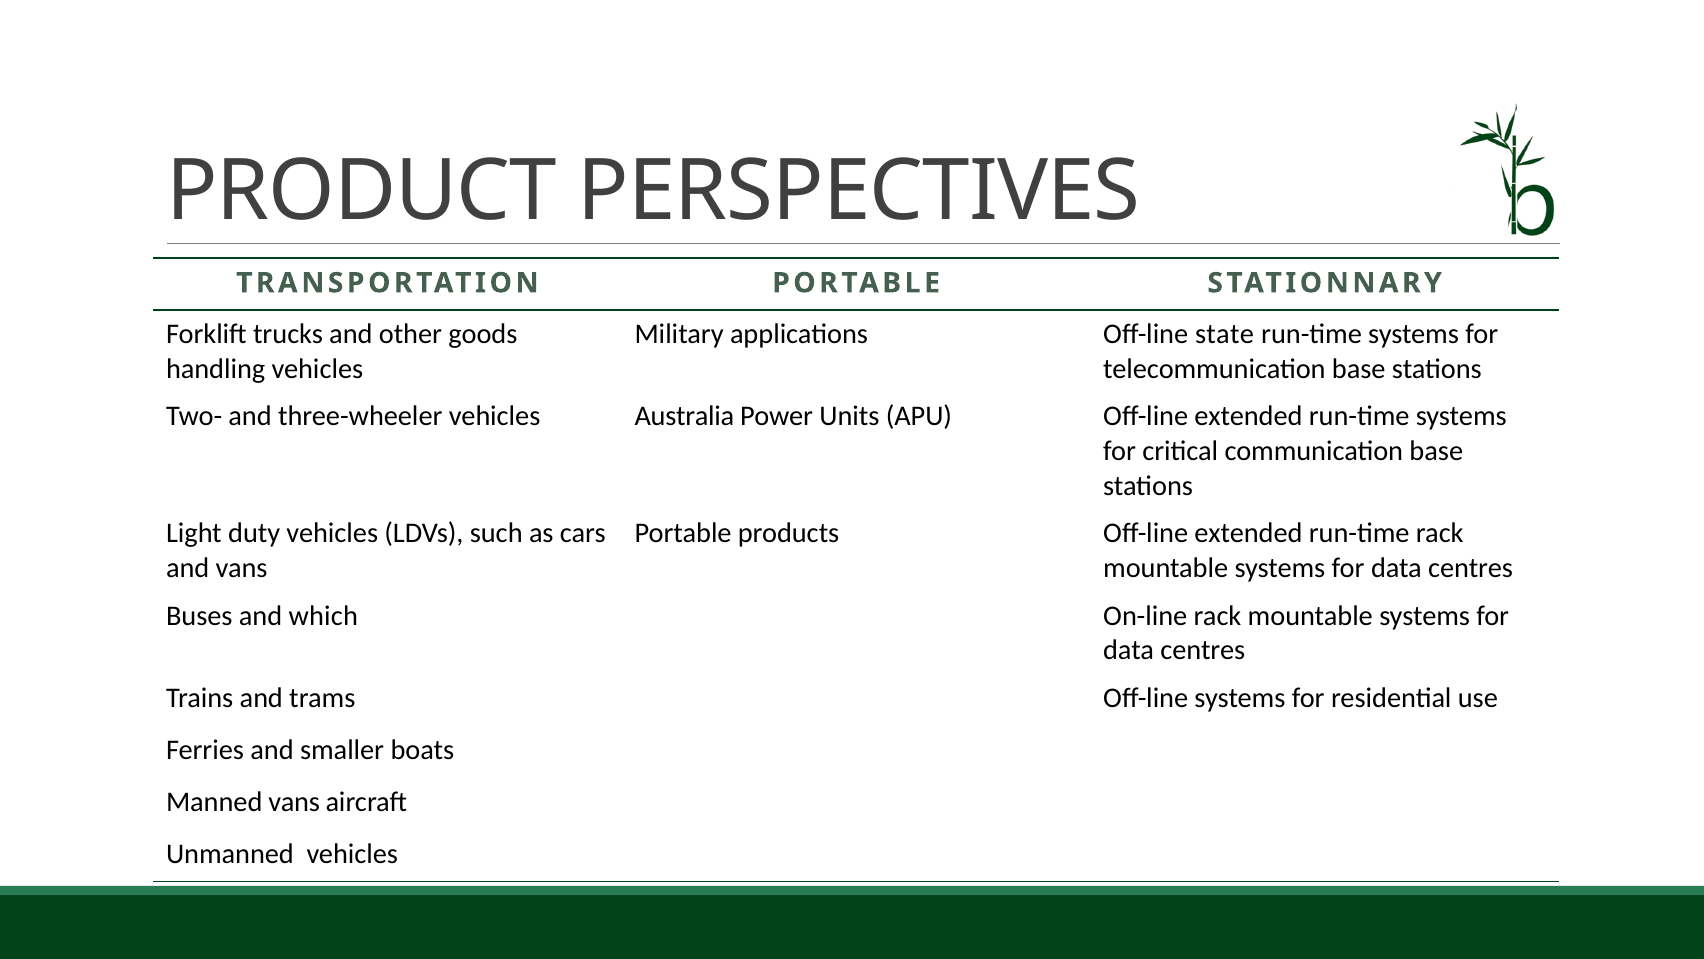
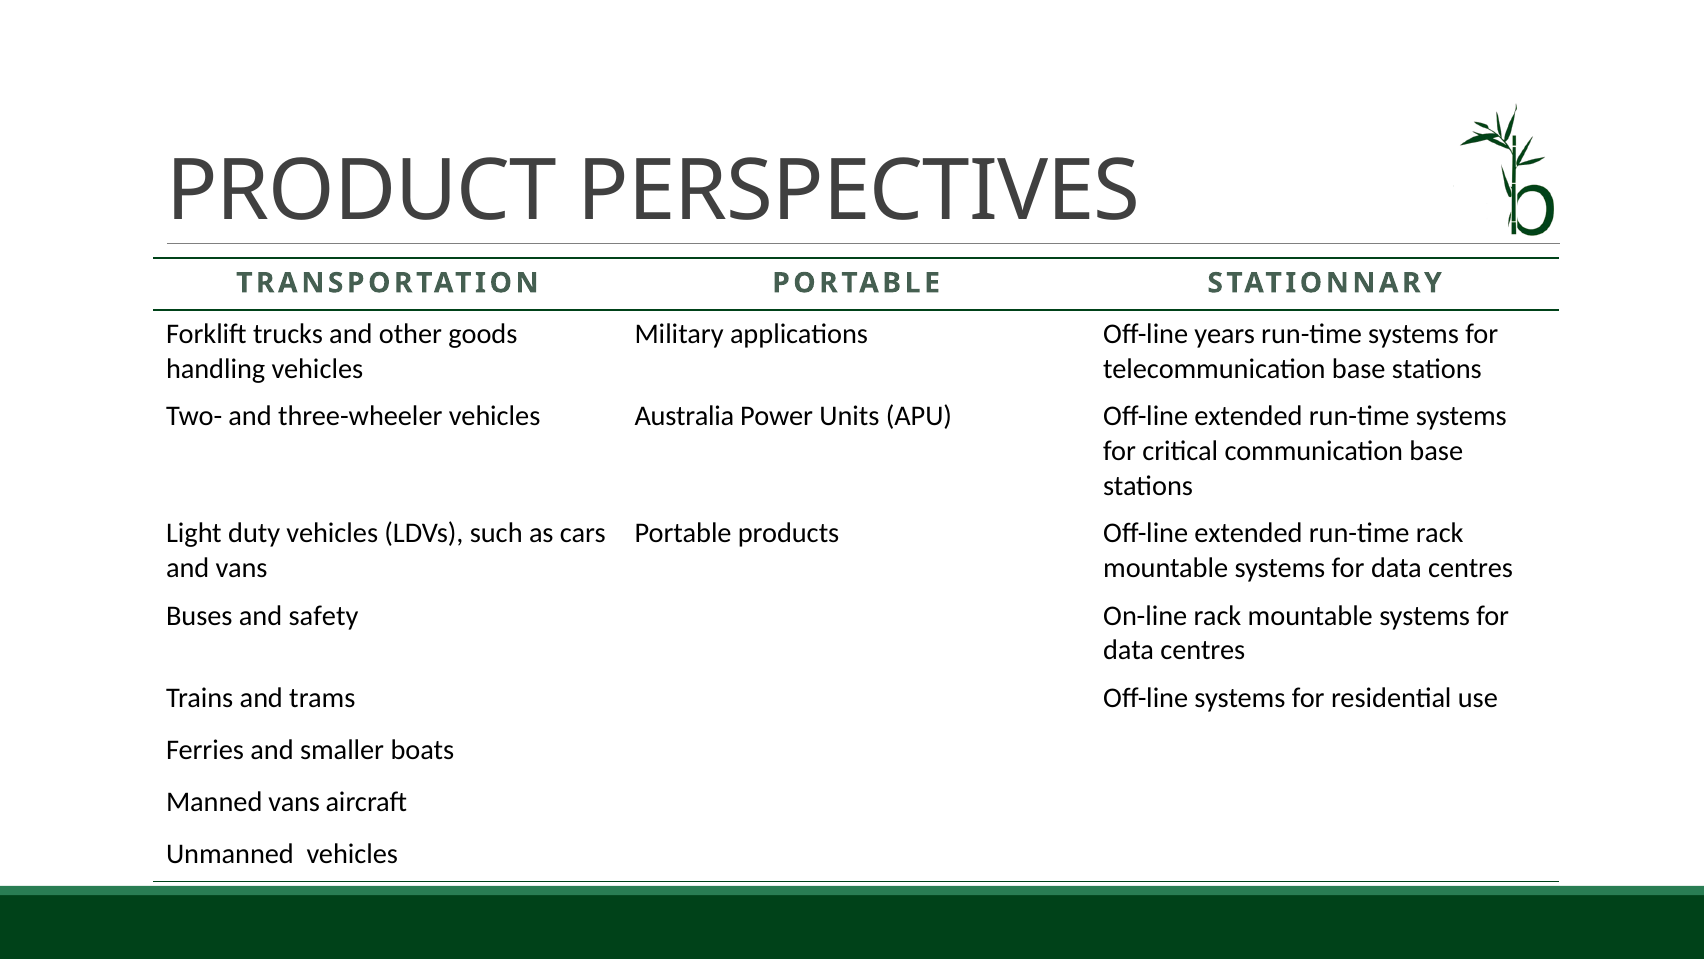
state: state -> years (1225, 334)
which: which -> safety (323, 615)
